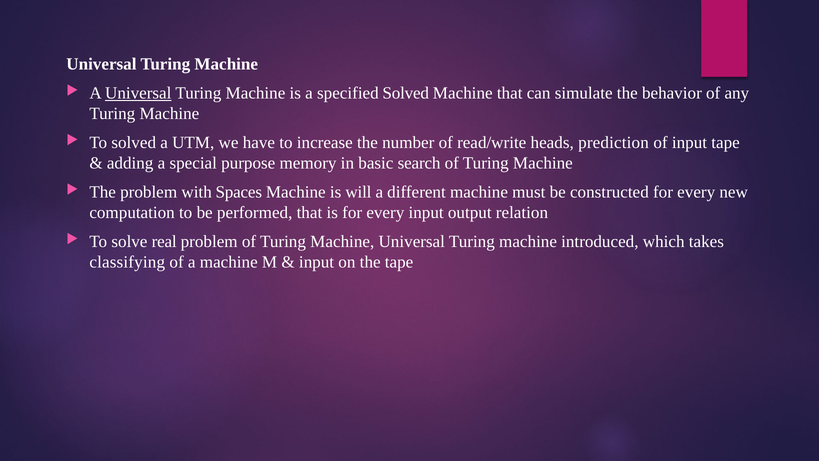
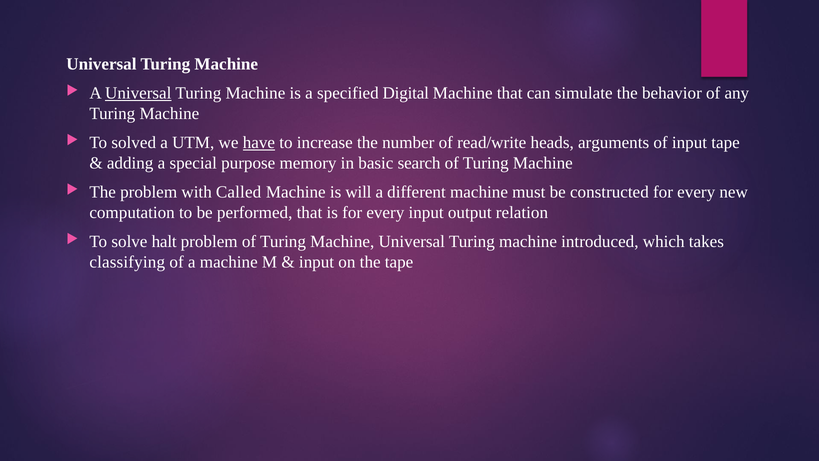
specified Solved: Solved -> Digital (406, 93)
have underline: none -> present (259, 143)
prediction: prediction -> arguments (614, 143)
Spaces: Spaces -> Called (239, 192)
real: real -> halt (164, 242)
